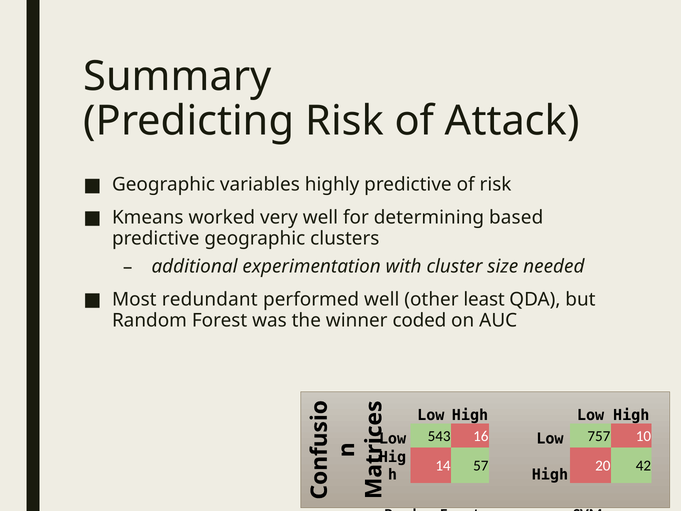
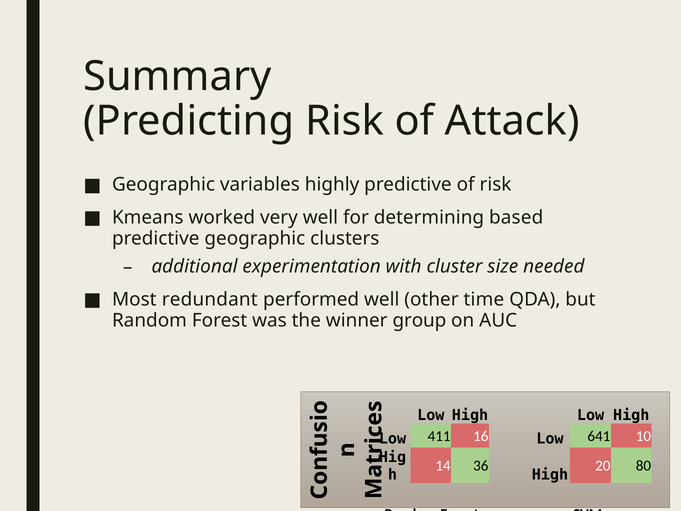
least: least -> time (484, 299)
coded: coded -> group (419, 321)
543: 543 -> 411 (439, 436)
757: 757 -> 641 (599, 436)
57: 57 -> 36 (481, 466)
42: 42 -> 80 (643, 466)
